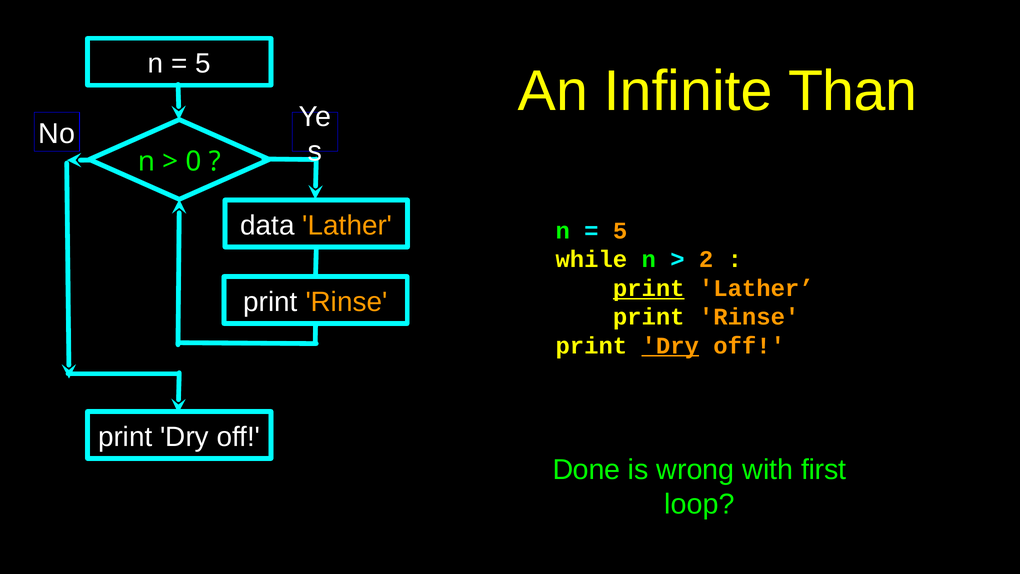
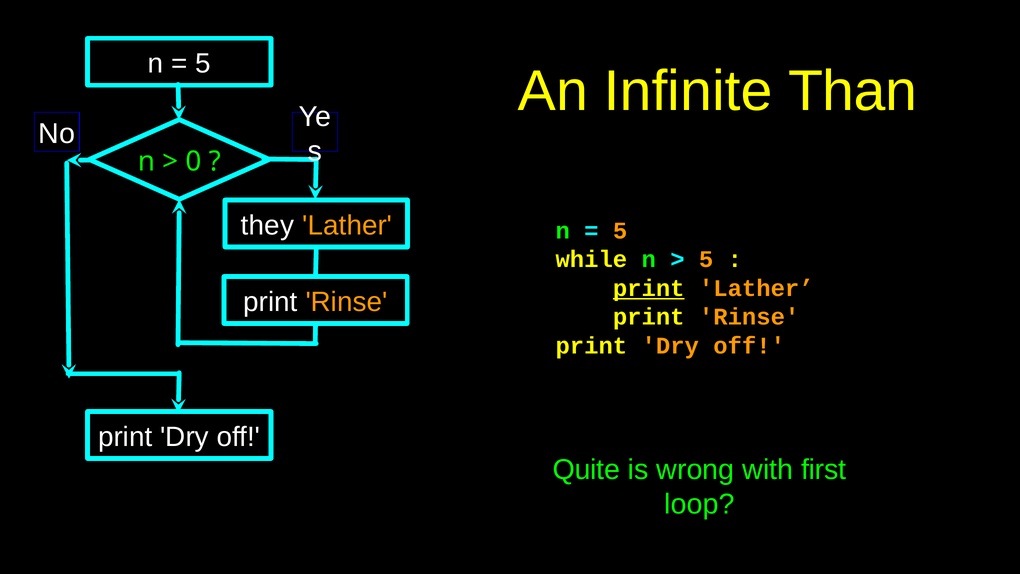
data: data -> they (267, 225)
2: 2 -> 5 (706, 259)
Dry underline: present -> none (670, 346)
Done: Done -> Quite (586, 469)
